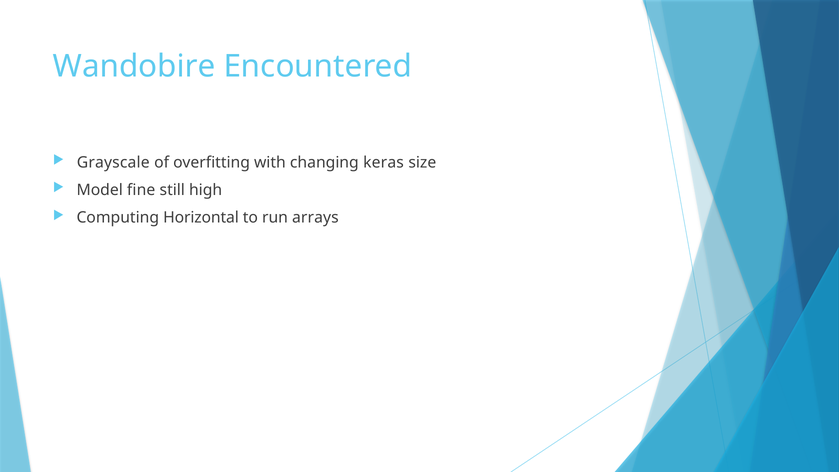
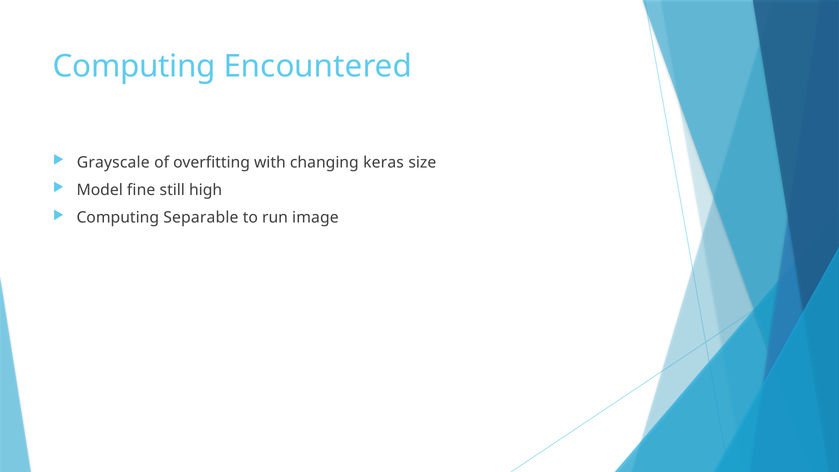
Wandobire: Wandobire -> Computing (134, 66)
Horizontal: Horizontal -> Separable (201, 218)
arrays: arrays -> image (315, 218)
